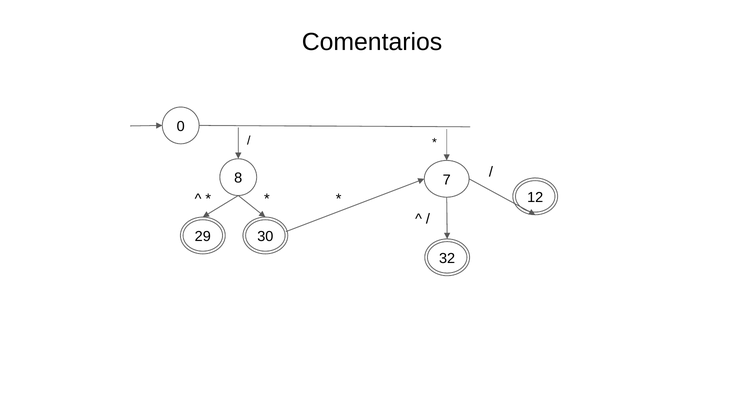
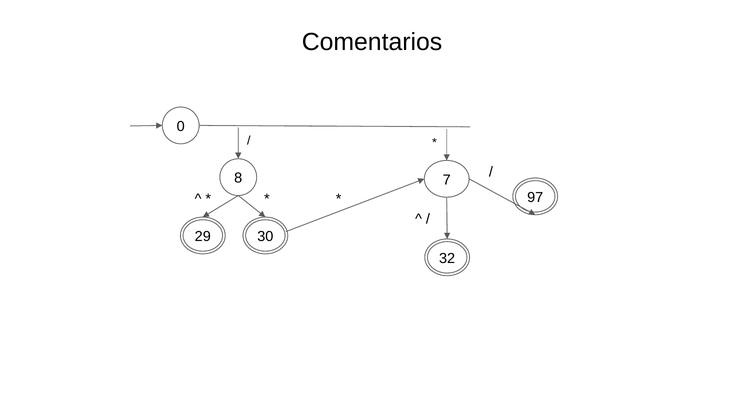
12: 12 -> 97 (535, 198)
